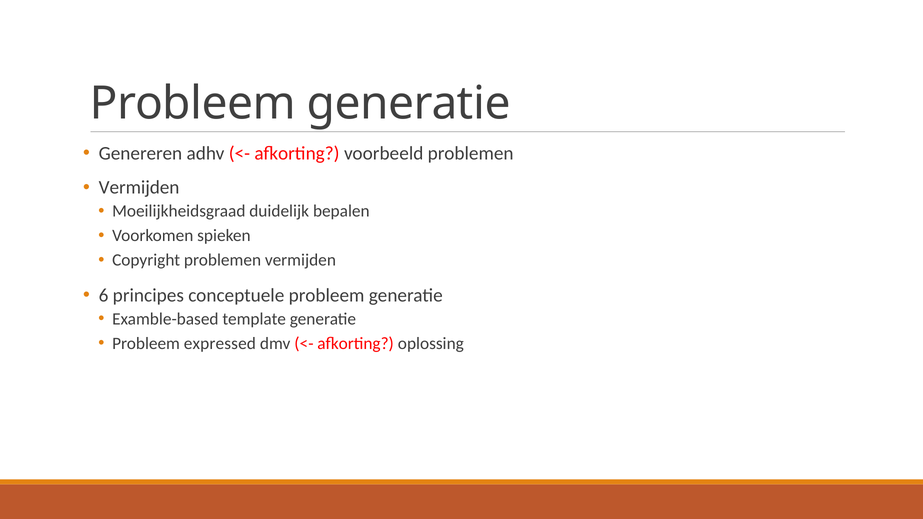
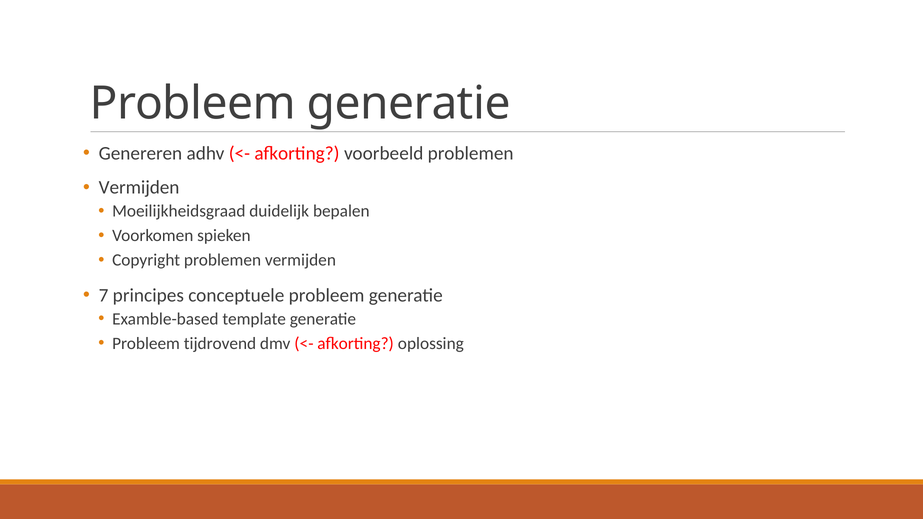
6: 6 -> 7 (104, 295)
expressed: expressed -> tijdrovend (220, 343)
